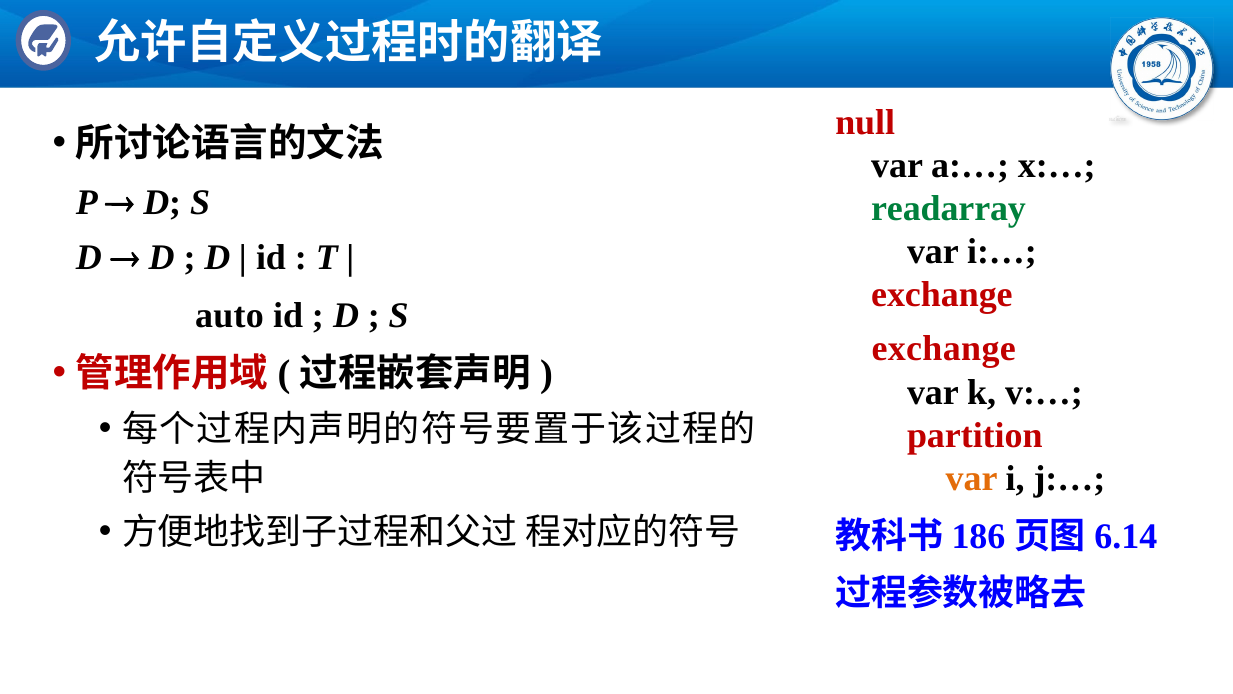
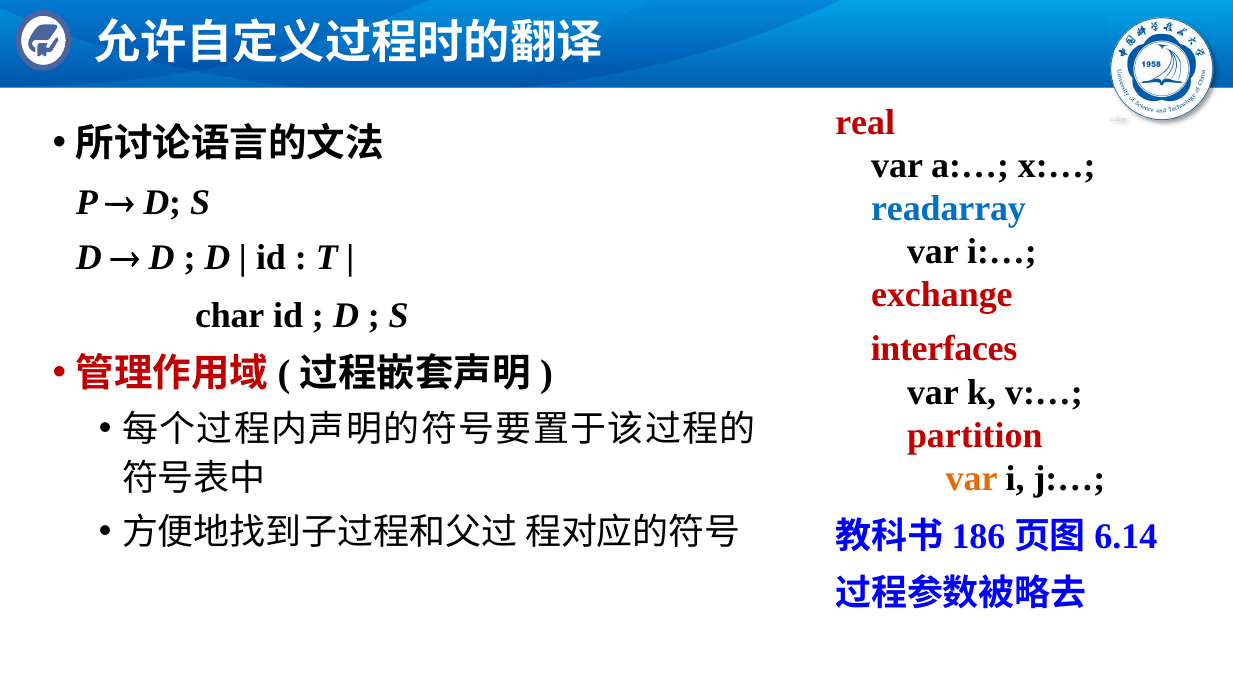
null: null -> real (865, 122)
readarray colour: green -> blue (949, 209)
auto: auto -> char (230, 316)
exchange: exchange -> interfaces (944, 349)
